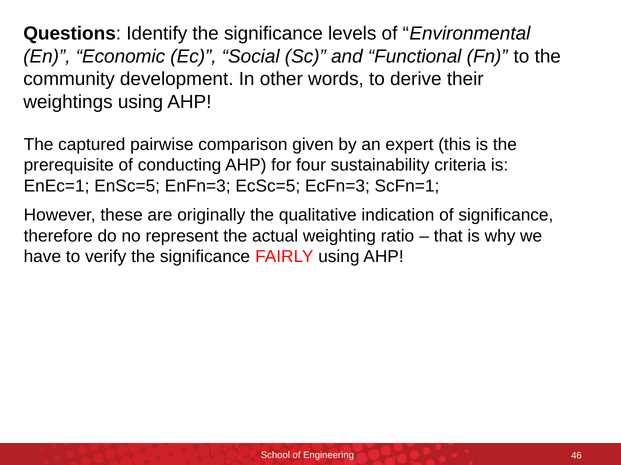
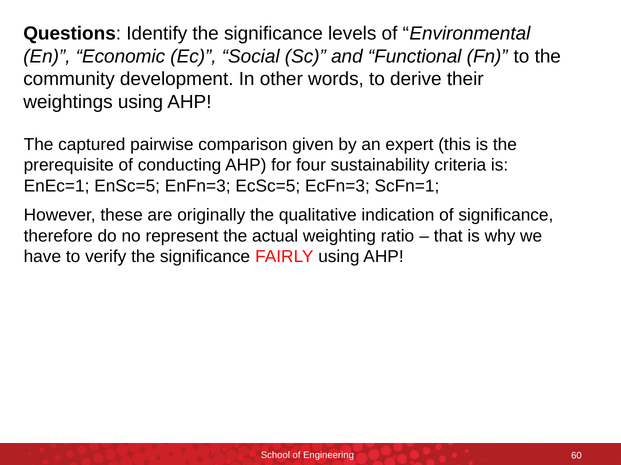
46: 46 -> 60 (576, 456)
